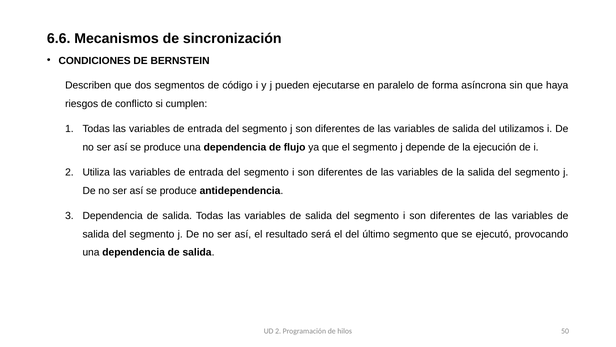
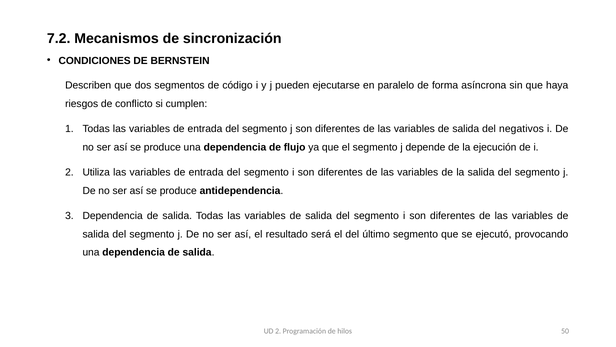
6.6: 6.6 -> 7.2 (59, 39)
utilizamos: utilizamos -> negativos (521, 129)
